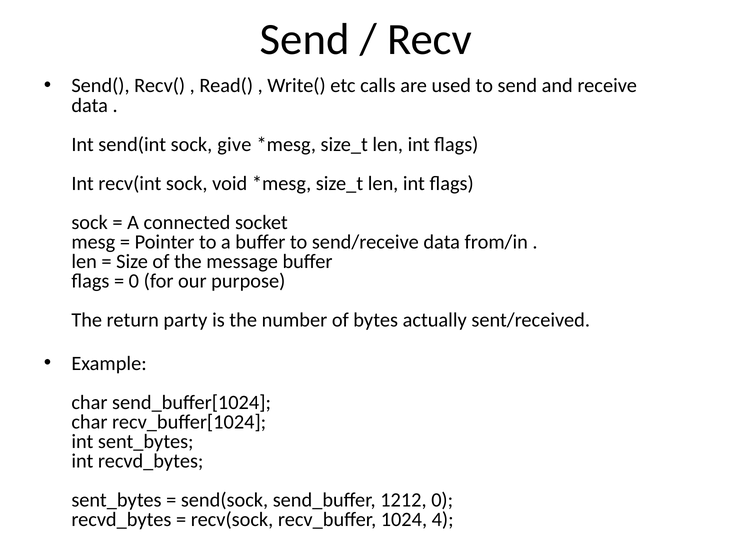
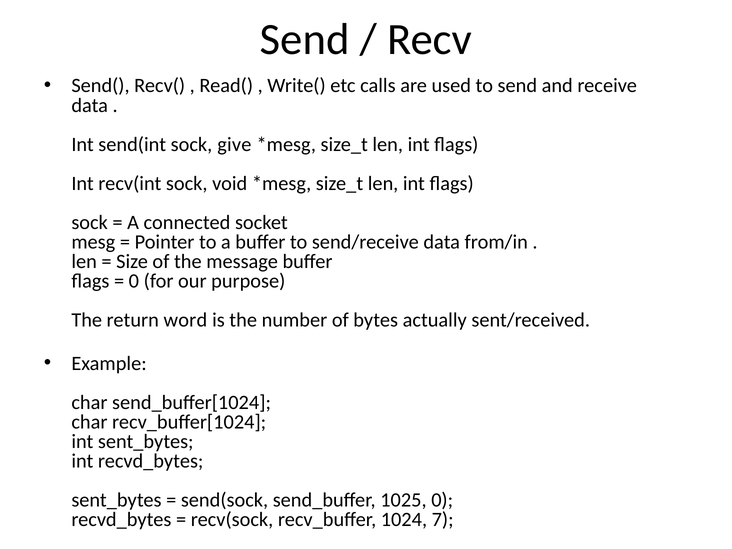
party: party -> word (185, 320)
1212: 1212 -> 1025 (403, 500)
4: 4 -> 7 (443, 520)
